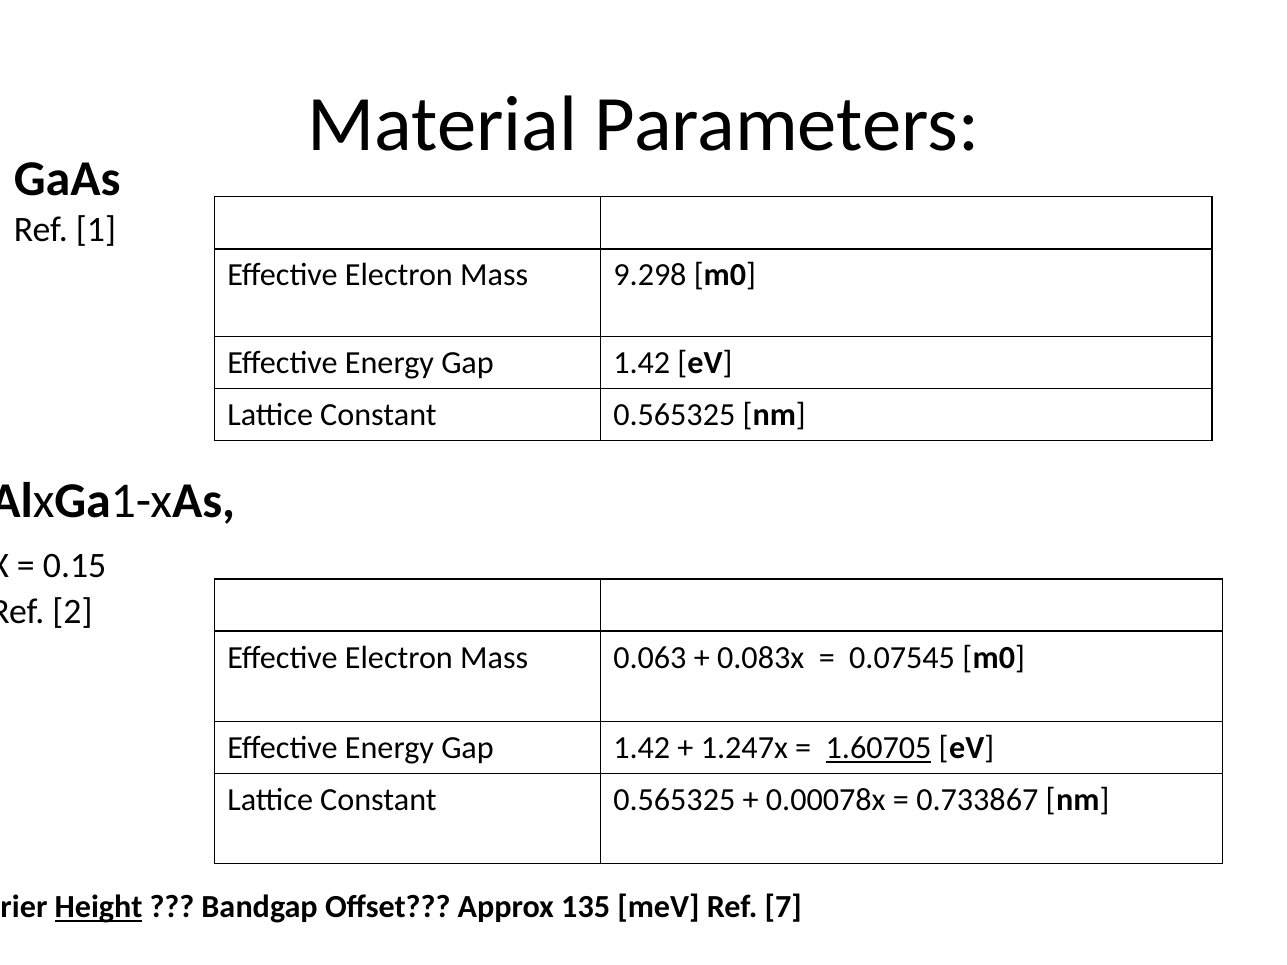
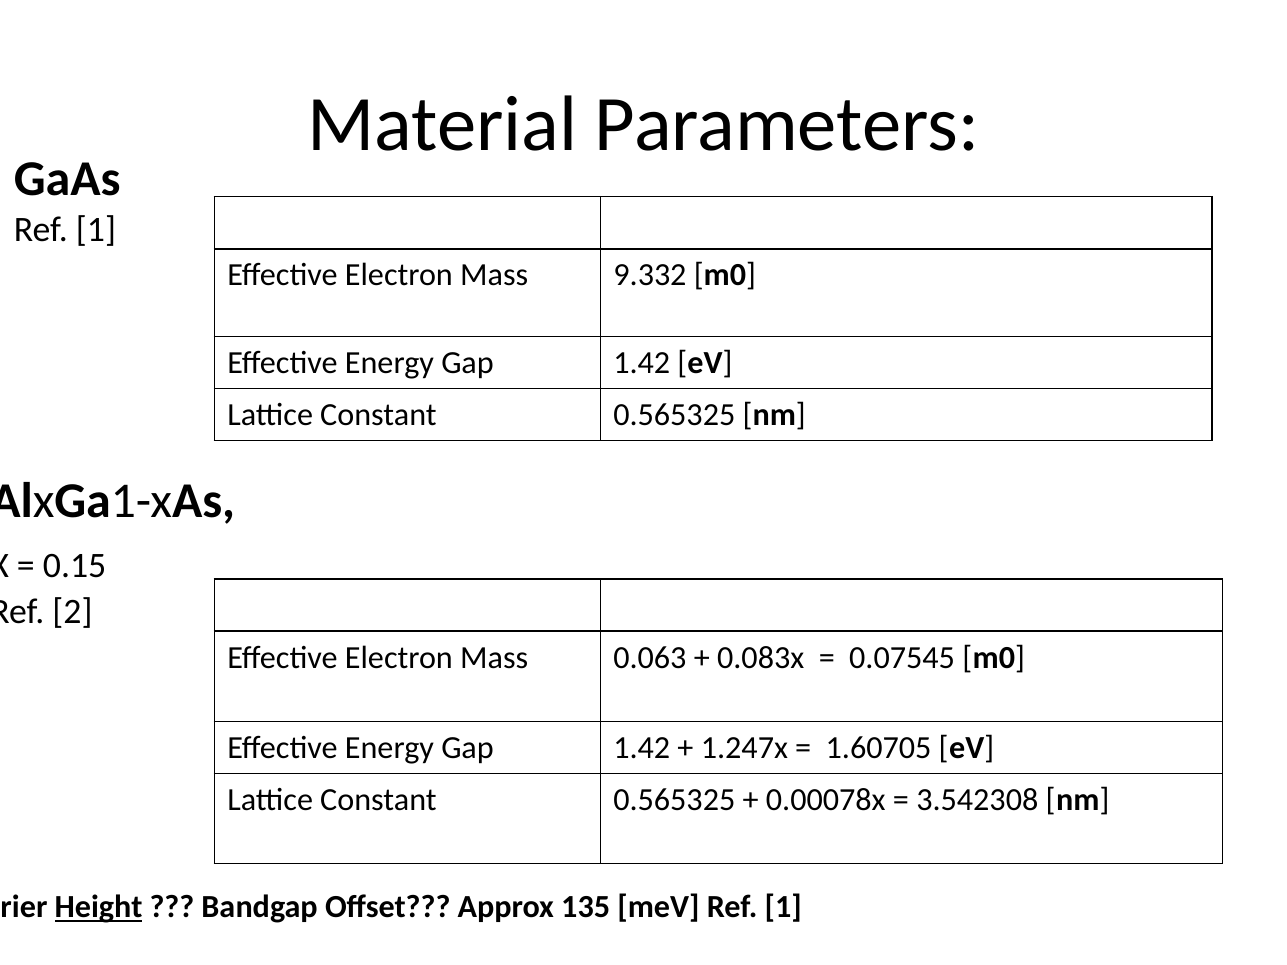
9.298: 9.298 -> 9.332 (650, 275)
1.60705 underline: present -> none (879, 748)
0.733867: 0.733867 -> 3.542308 (977, 800)
meV Ref 7: 7 -> 1 (783, 907)
